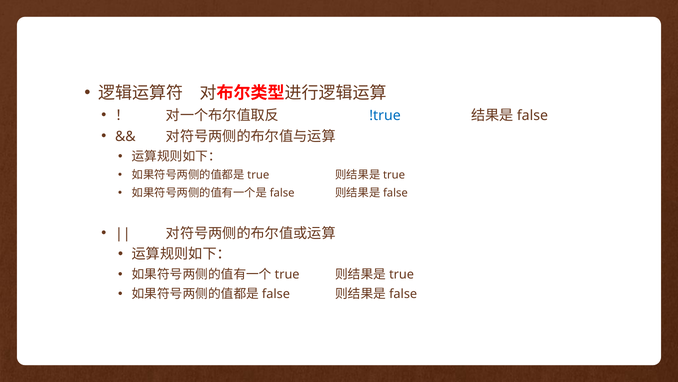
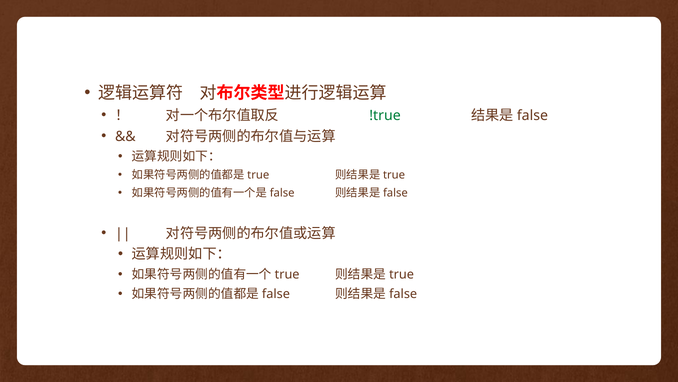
!true colour: blue -> green (385, 115)
